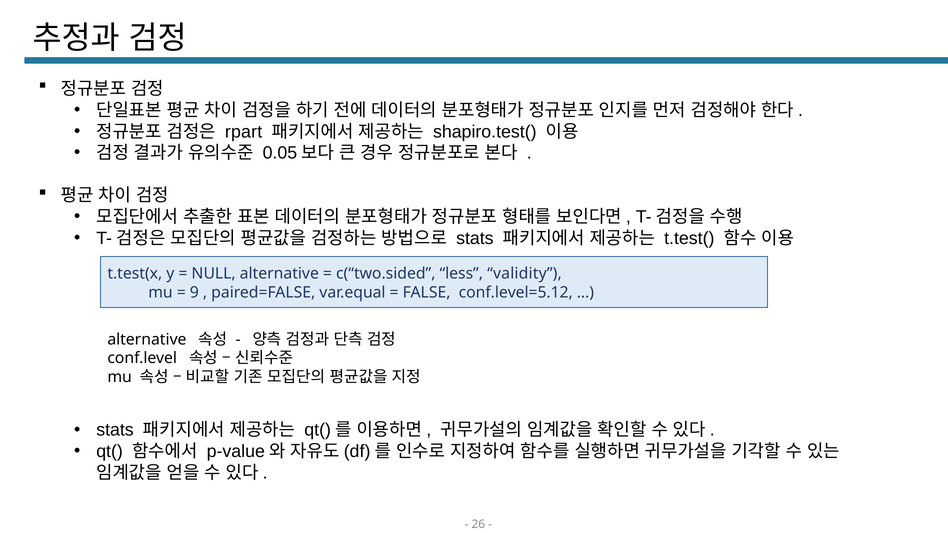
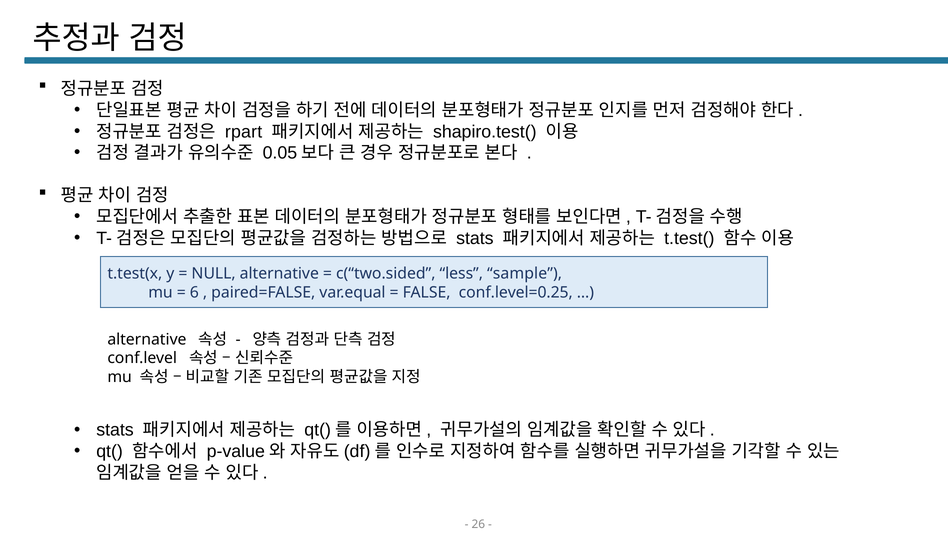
validity: validity -> sample (525, 274)
9: 9 -> 6 (194, 293)
conf.level=5.12: conf.level=5.12 -> conf.level=0.25 (516, 293)
